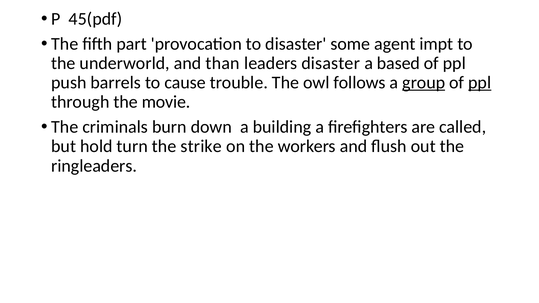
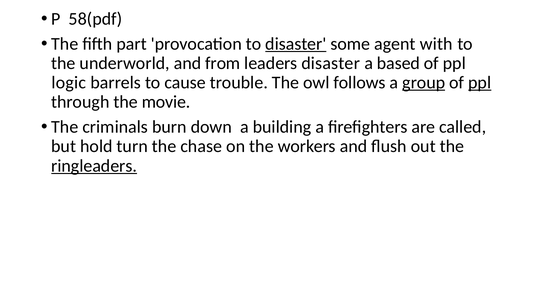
45(pdf: 45(pdf -> 58(pdf (95, 19)
disaster underline: none -> present (296, 44)
impt: impt -> with (436, 44)
than: than -> from (223, 63)
push: push -> logic (69, 83)
strike: strike -> chase (201, 146)
ringleaders underline: none -> present (94, 166)
